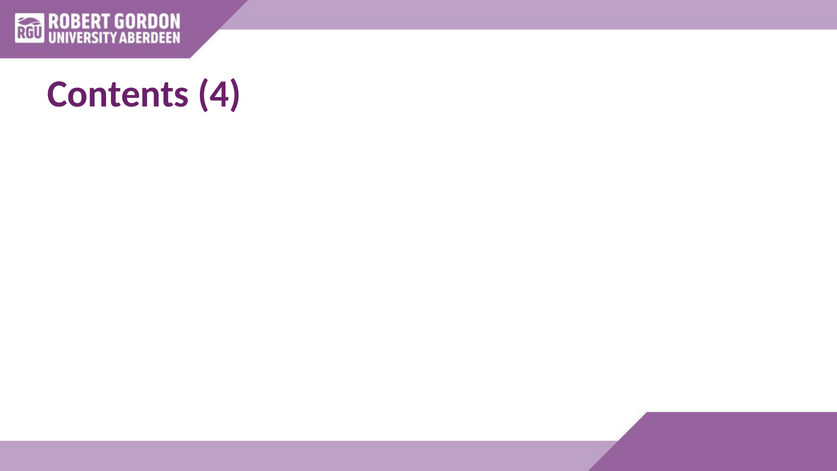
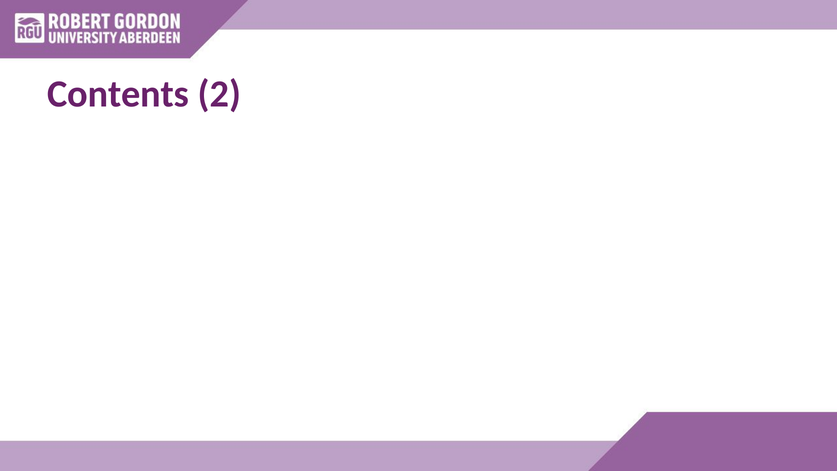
4: 4 -> 2 (219, 94)
